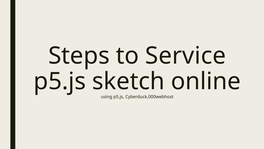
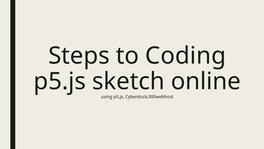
Service: Service -> Coding (186, 56)
